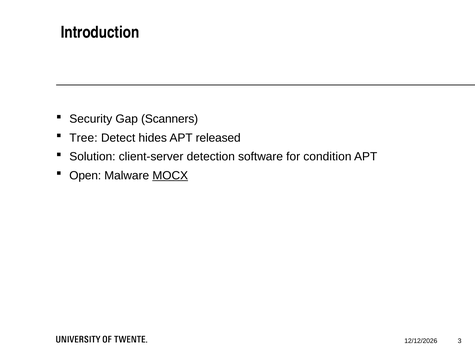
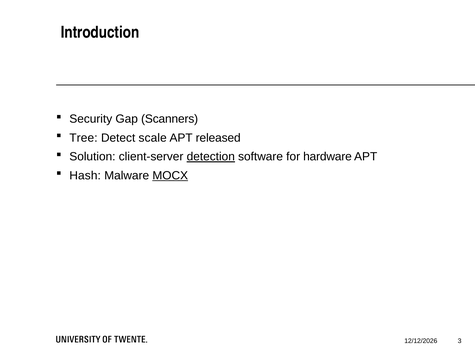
hides: hides -> scale (153, 138)
detection underline: none -> present (211, 157)
condition: condition -> hardware (328, 157)
Open: Open -> Hash (85, 176)
